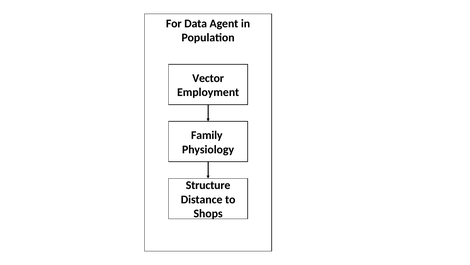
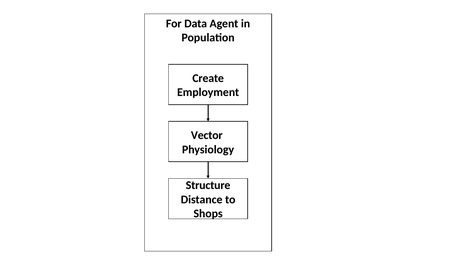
Vector: Vector -> Create (208, 78)
Family: Family -> Vector (207, 135)
